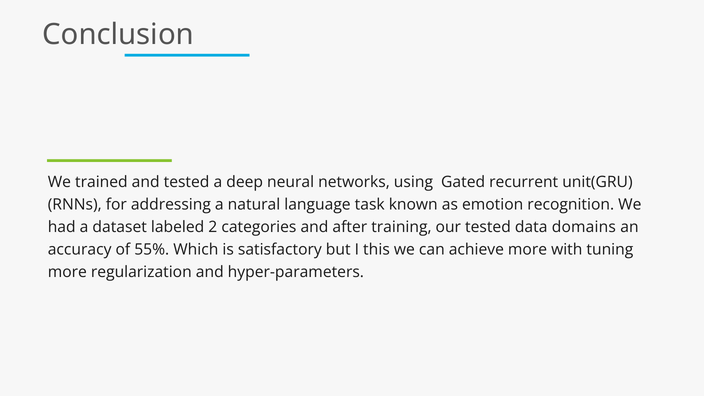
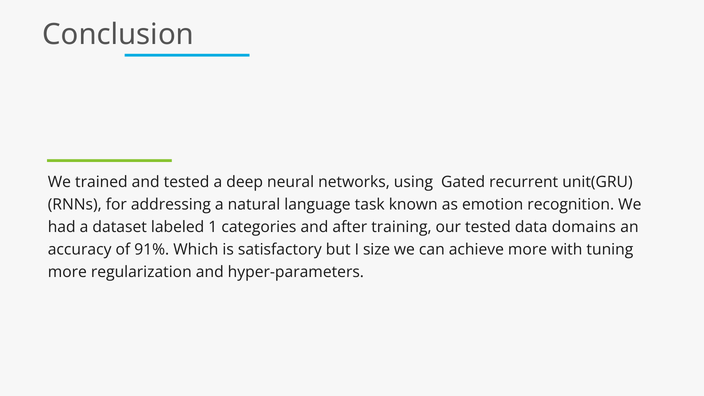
2: 2 -> 1 (213, 227)
55%: 55% -> 91% (152, 250)
this: this -> size (377, 250)
